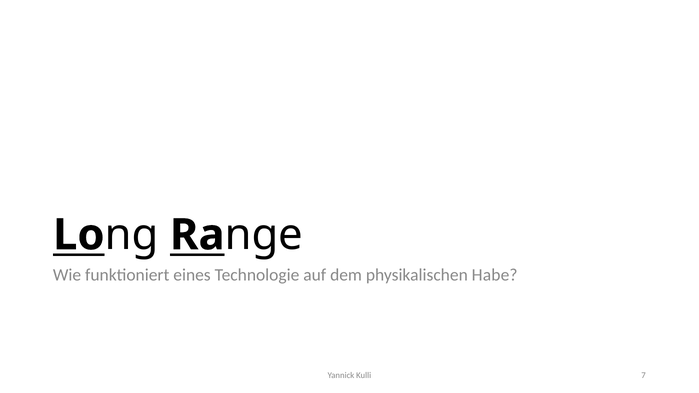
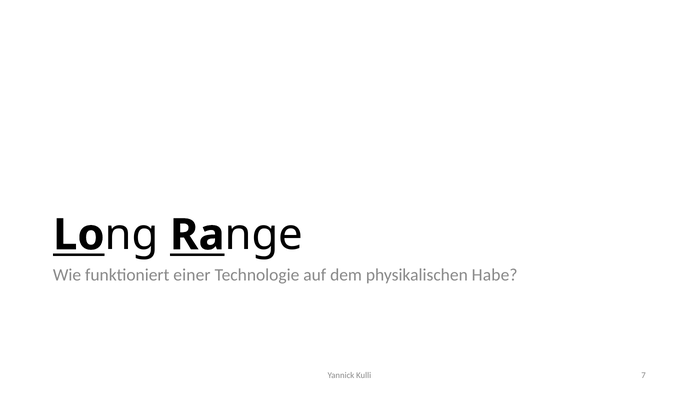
eines: eines -> einer (192, 275)
